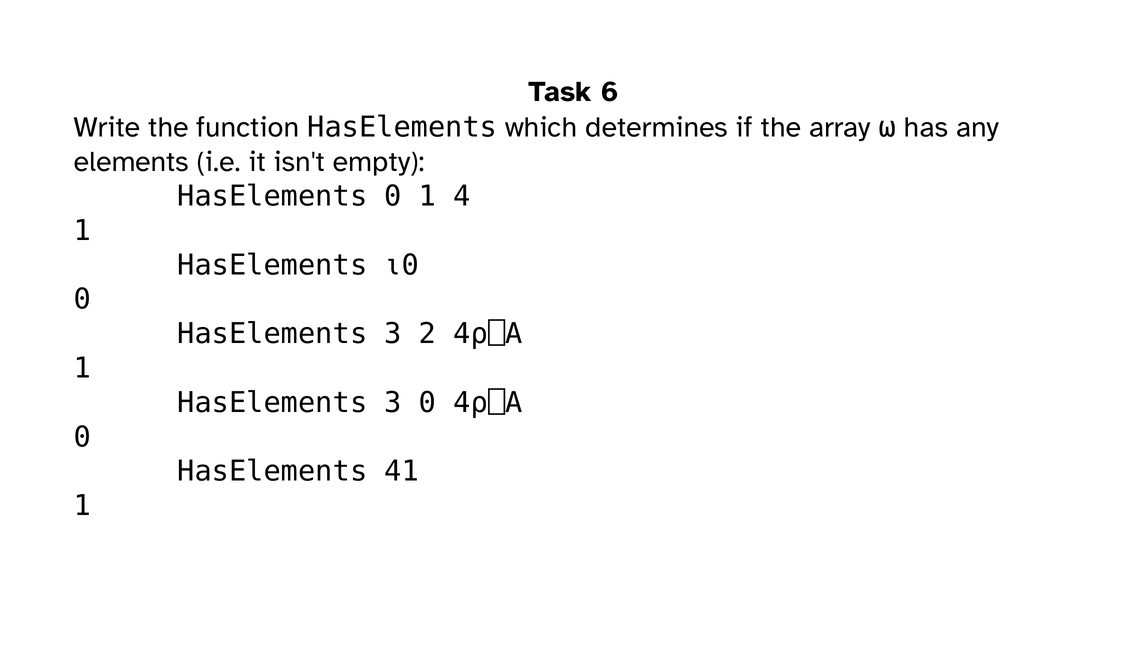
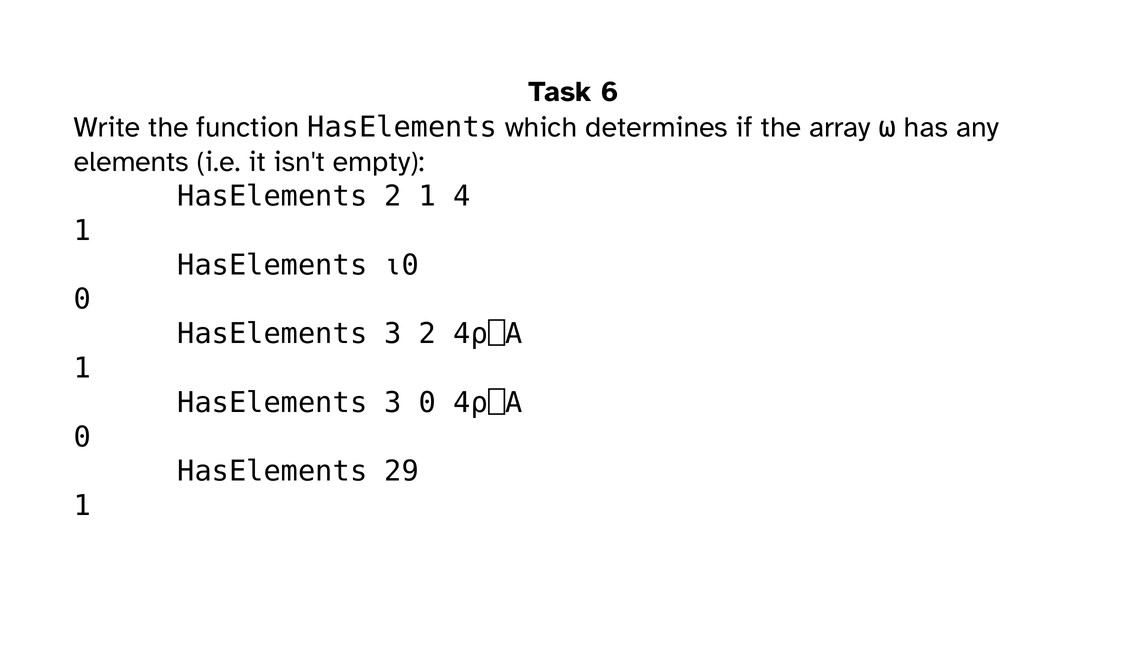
HasElements 0: 0 -> 2 (393, 196)
41: 41 -> 29 (402, 472)
